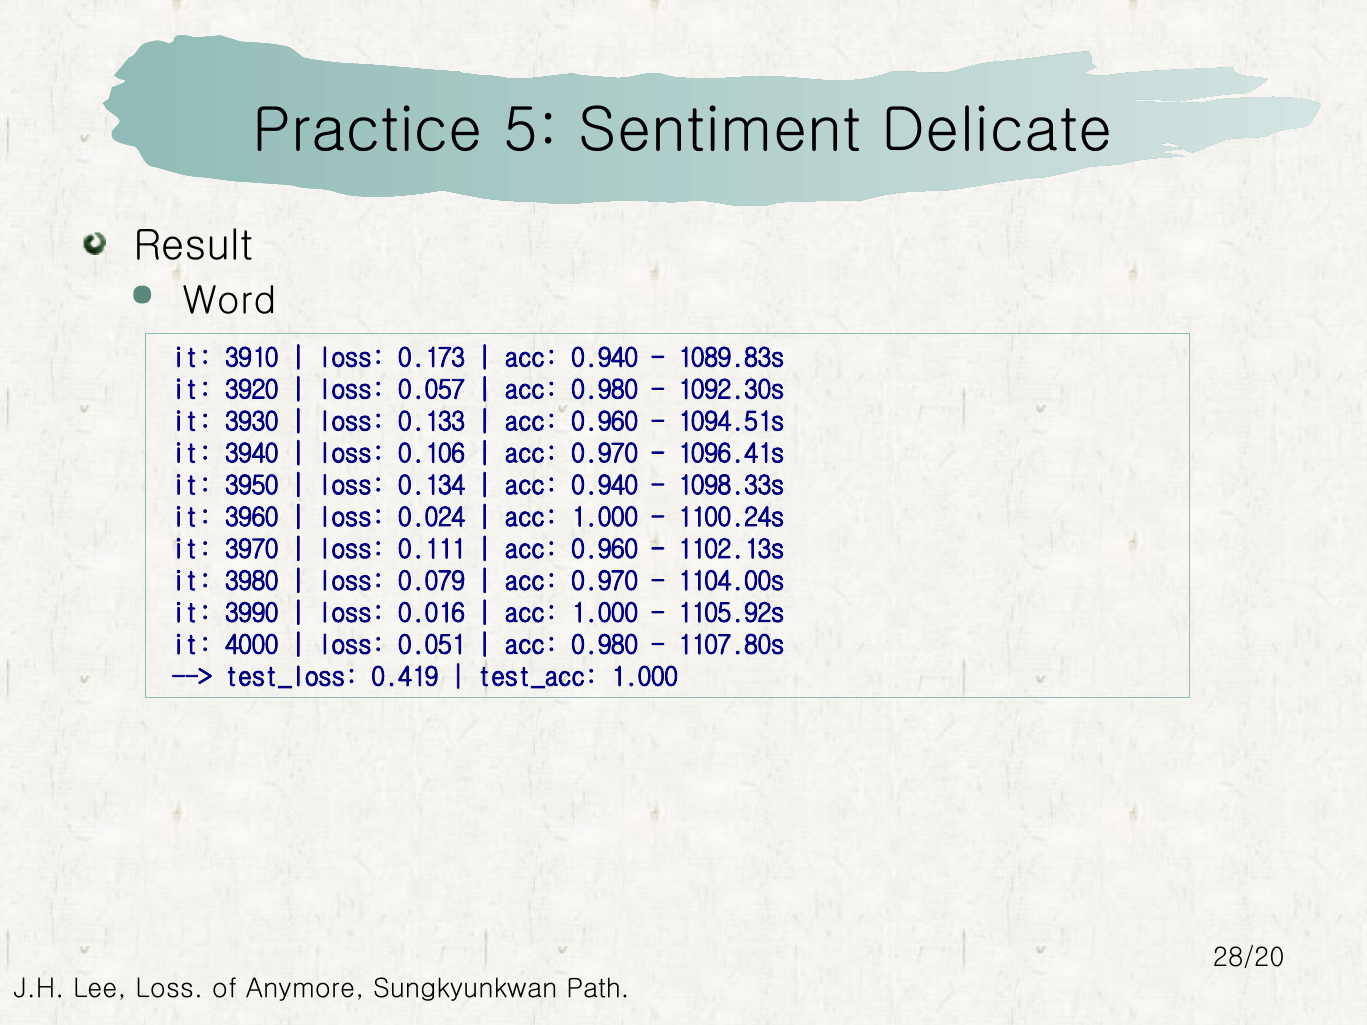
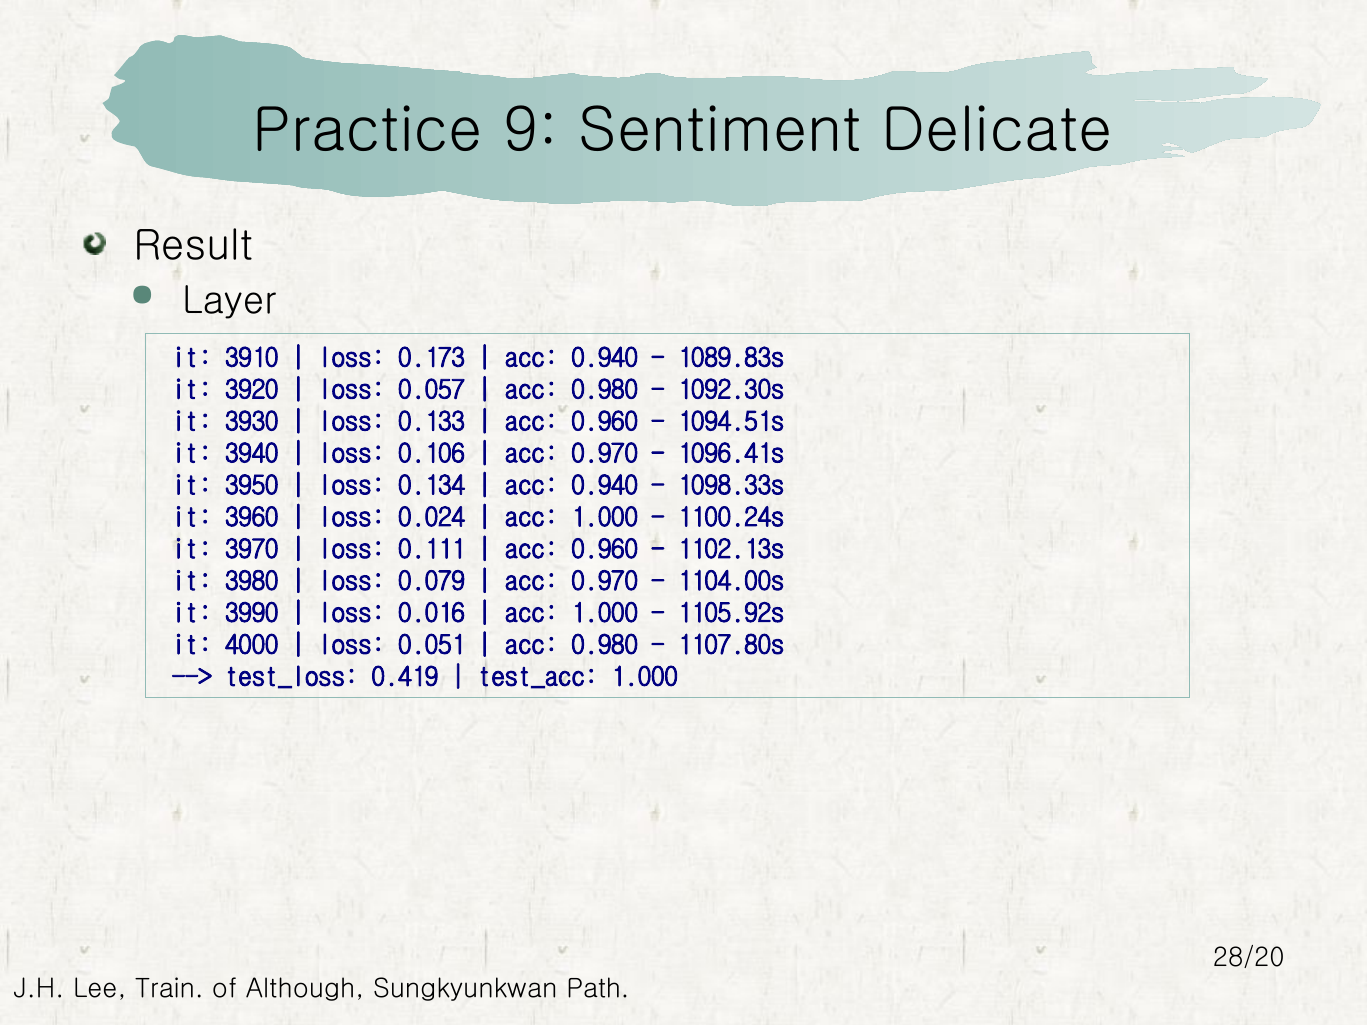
5: 5 -> 9 (531, 131)
Word: Word -> Layer (230, 301)
Lee Loss: Loss -> Train (169, 989)
Anymore: Anymore -> Although (305, 989)
